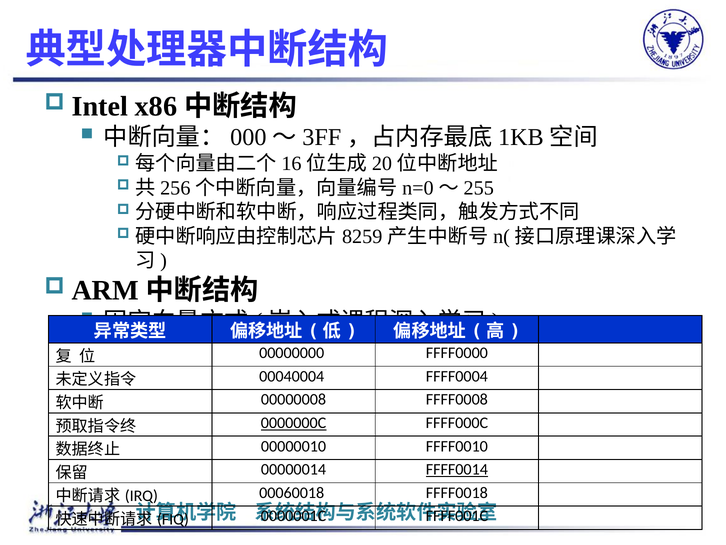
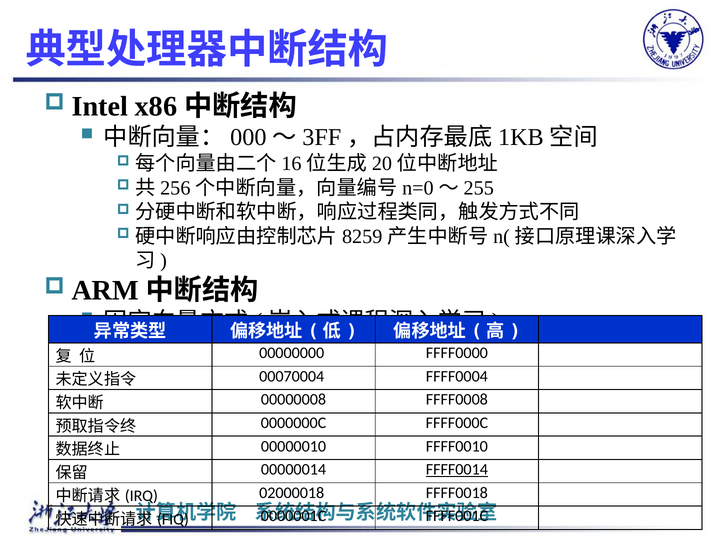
00040004: 00040004 -> 00070004 (292, 376)
0000000C underline: present -> none (294, 423)
00060018: 00060018 -> 02000018 (292, 492)
